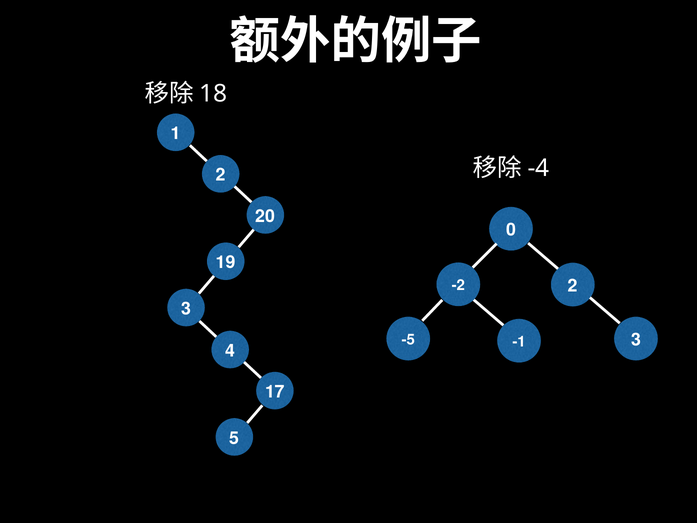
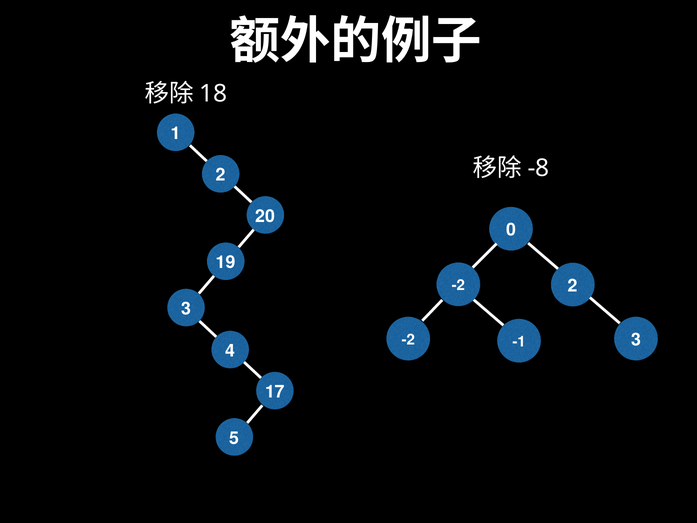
-4: -4 -> -8 (538, 168)
-5: -5 -> -2 (408, 339)
